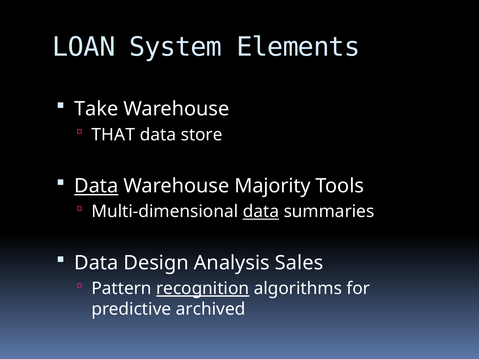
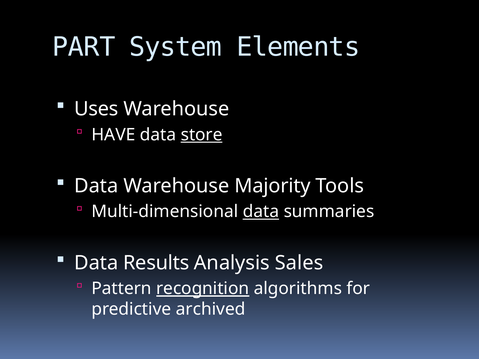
LOAN: LOAN -> PART (84, 47)
Take: Take -> Uses (96, 109)
THAT: THAT -> HAVE (113, 135)
store underline: none -> present (202, 135)
Data underline: present -> none (96, 186)
Design: Design -> Results (156, 263)
